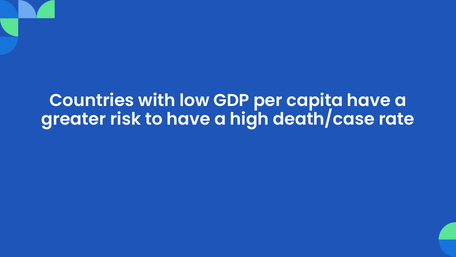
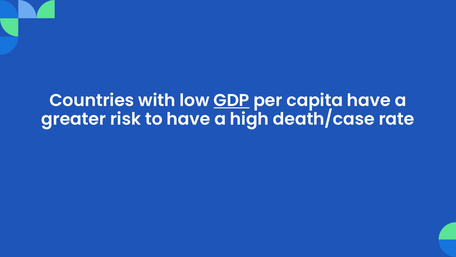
GDP underline: none -> present (231, 100)
